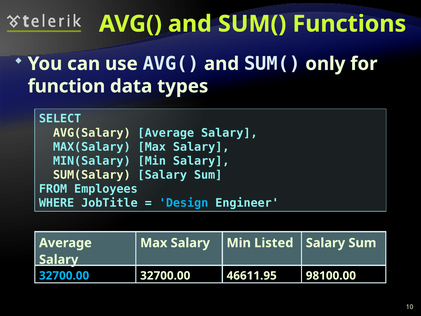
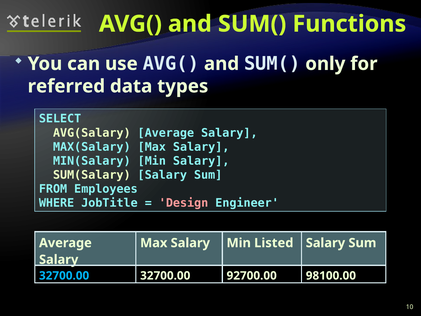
function: function -> referred (66, 86)
Design colour: light blue -> pink (184, 203)
46611.95: 46611.95 -> 92700.00 (252, 275)
